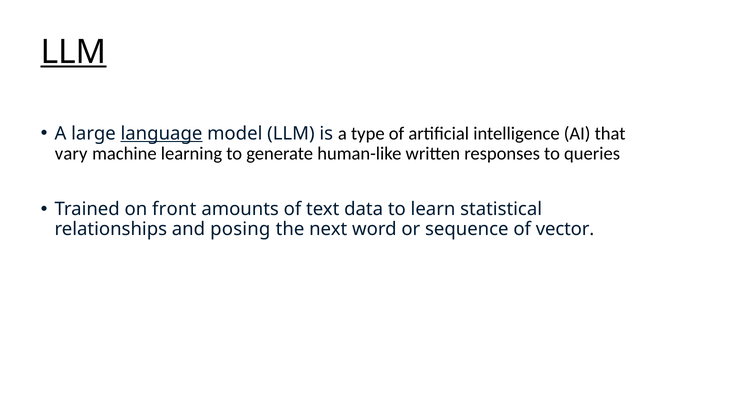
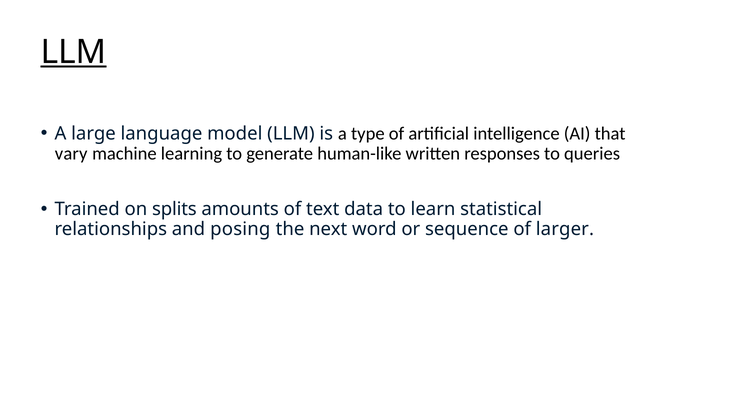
language underline: present -> none (161, 133)
front: front -> splits (174, 209)
vector: vector -> larger (565, 229)
